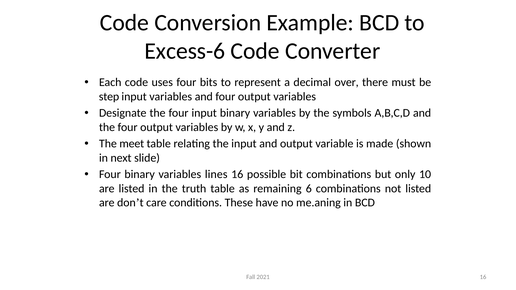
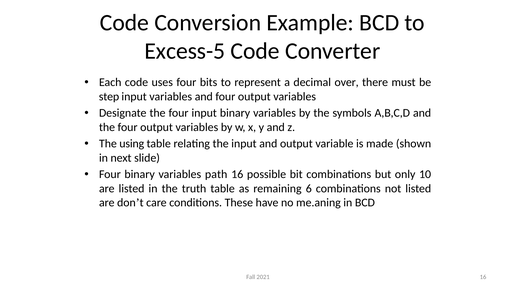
Excess-6: Excess-6 -> Excess-5 (185, 51)
meet: meet -> using (132, 144)
lines: lines -> path (216, 175)
